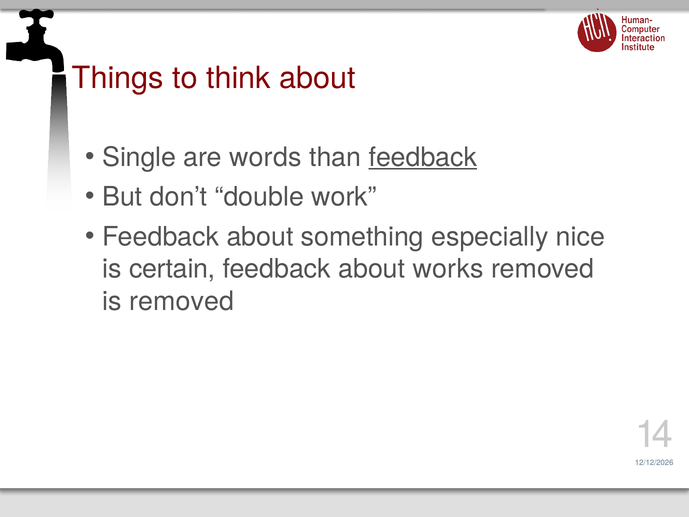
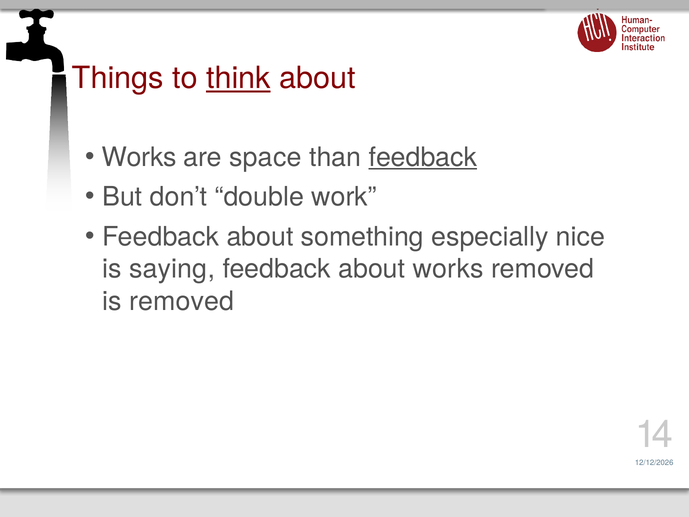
think underline: none -> present (238, 78)
Single: Single -> Works (139, 157)
words: words -> space (265, 157)
certain: certain -> saying (172, 269)
